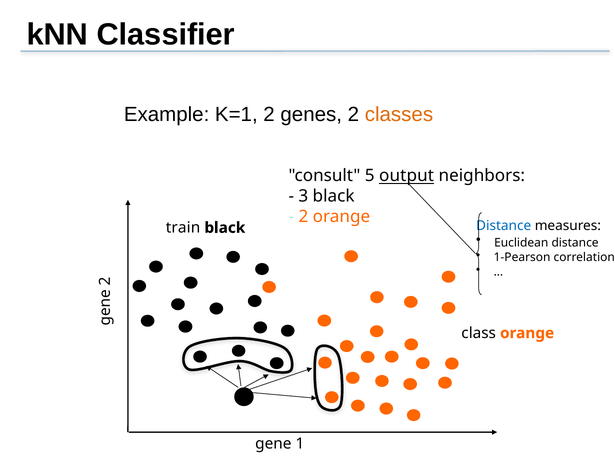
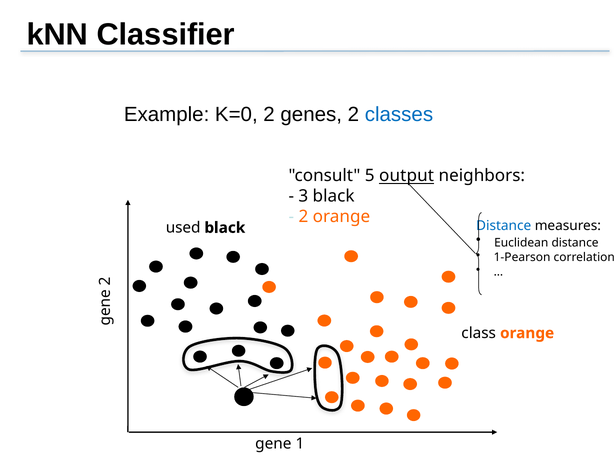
K=1: K=1 -> K=0 (236, 115)
classes colour: orange -> blue (399, 115)
train: train -> used (183, 228)
